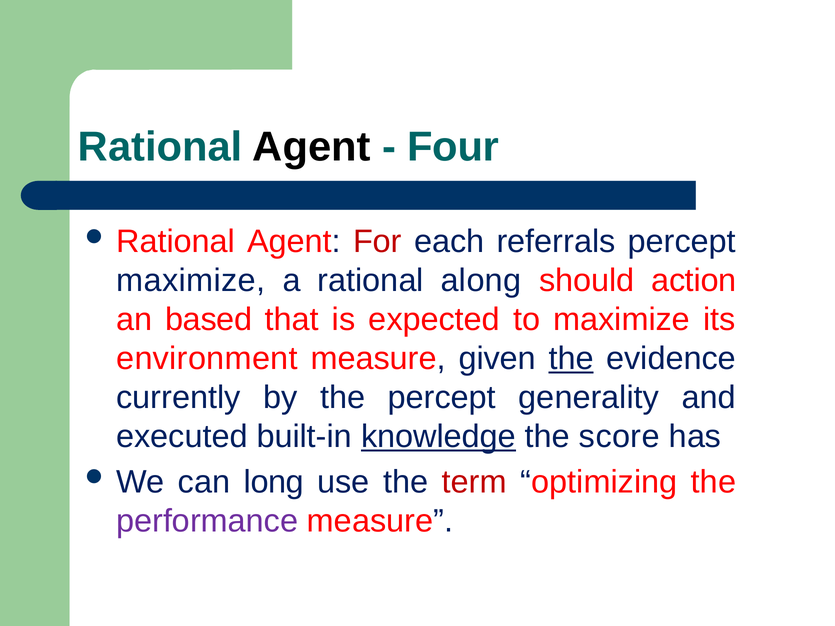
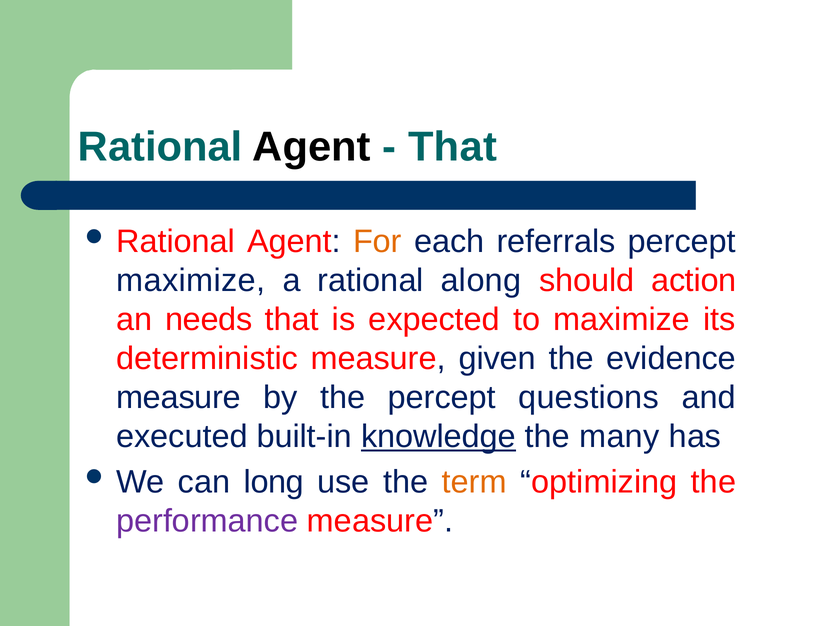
Four: Four -> That (453, 147)
For colour: red -> orange (377, 242)
based: based -> needs (209, 320)
environment: environment -> deterministic (207, 359)
the underline: present -> none (571, 359)
currently: currently -> measure (179, 398)
generality: generality -> questions (589, 398)
score: score -> many (619, 437)
term colour: red -> orange (474, 482)
